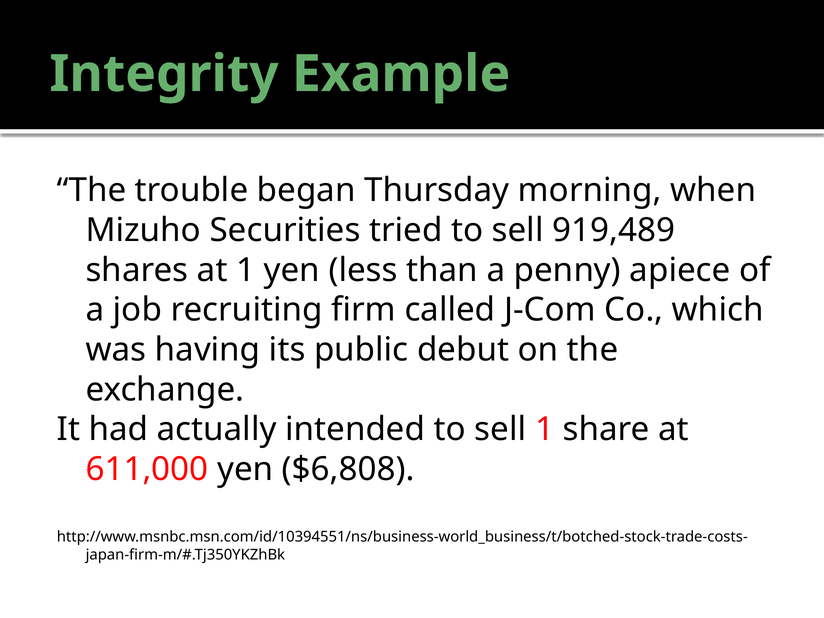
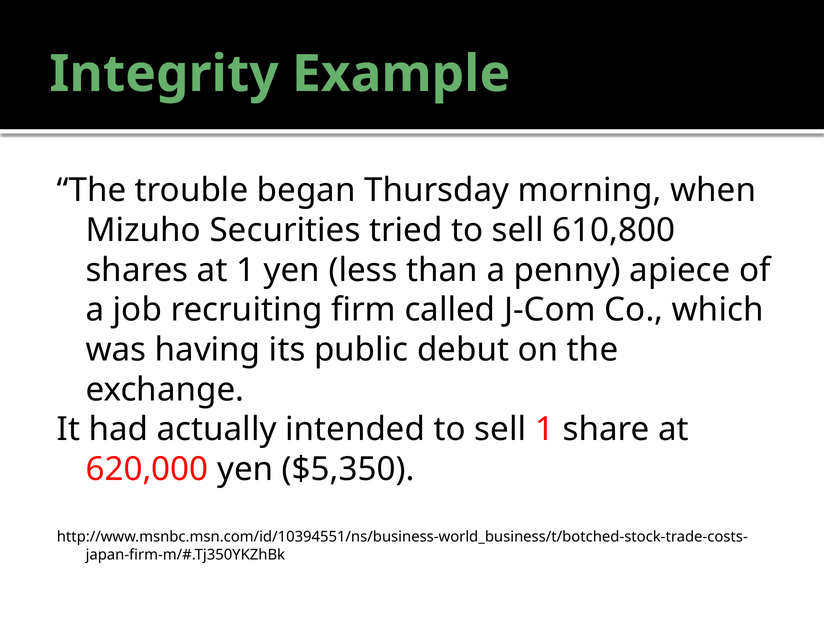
919,489: 919,489 -> 610,800 (614, 230)
611,000: 611,000 -> 620,000 (147, 469)
$6,808: $6,808 -> $5,350 (348, 469)
